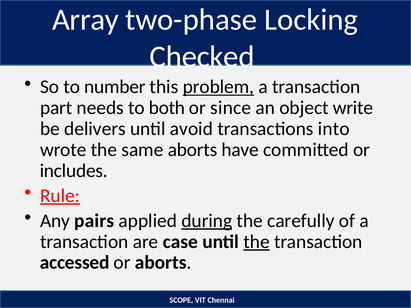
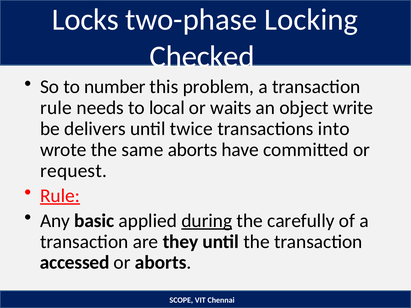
Array: Array -> Locks (85, 20)
problem underline: present -> none (218, 87)
part: part -> rule (56, 108)
both: both -> local (167, 108)
since: since -> waits (231, 108)
avoid: avoid -> twice (191, 129)
includes: includes -> request (74, 171)
pairs: pairs -> basic (94, 221)
case: case -> they (180, 242)
the underline: present -> none (257, 242)
